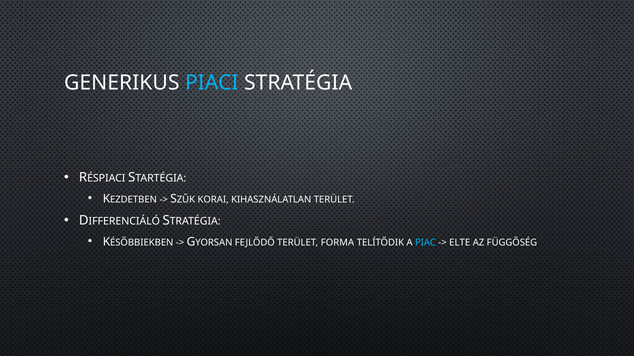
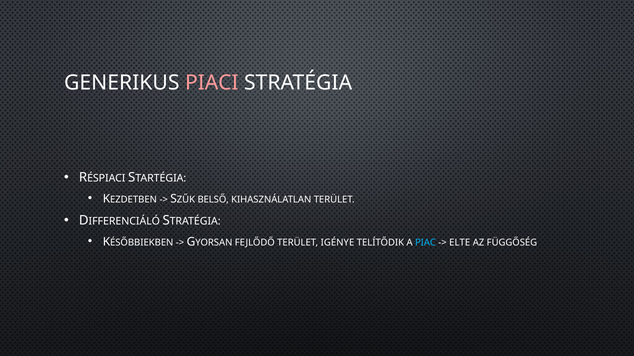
PIACI colour: light blue -> pink (212, 83)
KORAI: KORAI -> BELSŐ (213, 200)
FORMA: FORMA -> IGÉNYE (337, 243)
